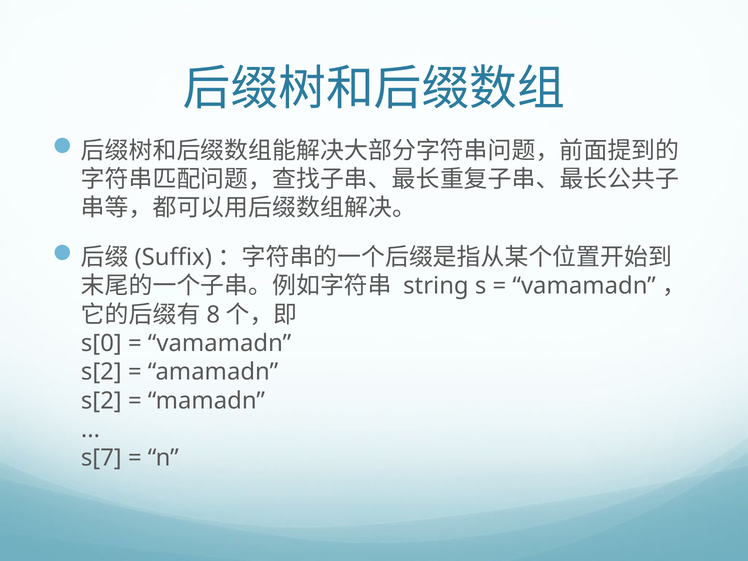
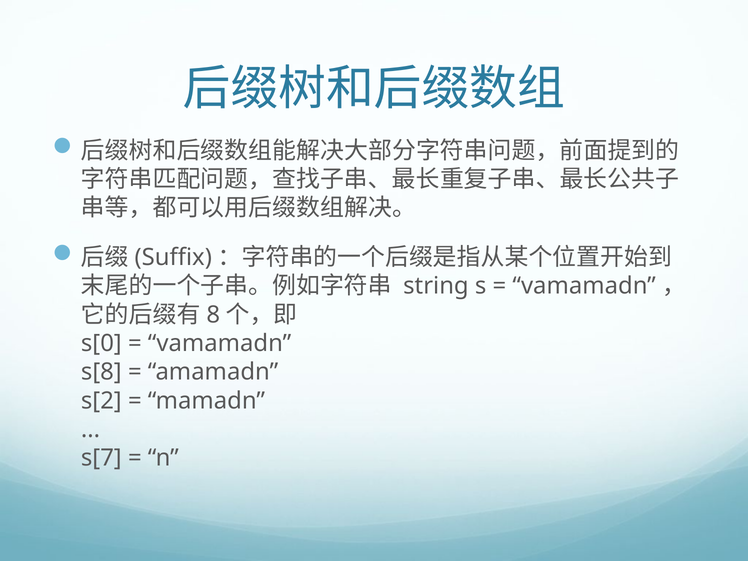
s[2: s[2 -> s[8 (101, 372)
